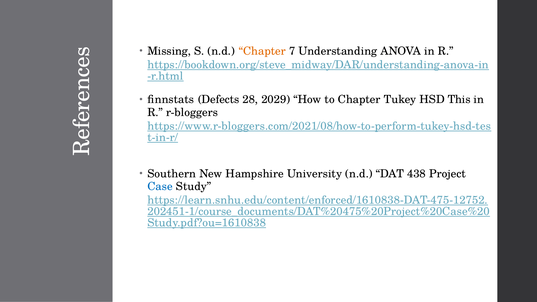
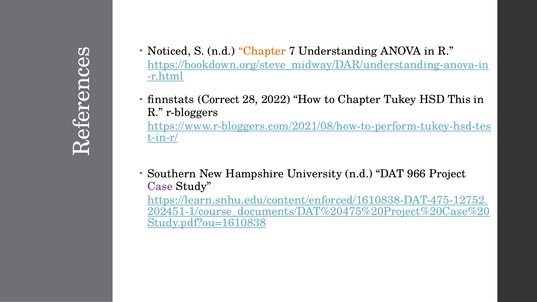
Missing: Missing -> Noticed (169, 51)
Defects: Defects -> Correct (219, 100)
2029: 2029 -> 2022 (276, 100)
438: 438 -> 966 (416, 174)
Case colour: blue -> purple (160, 187)
